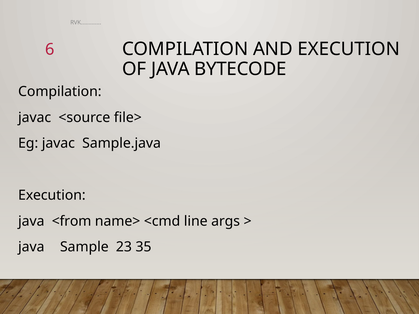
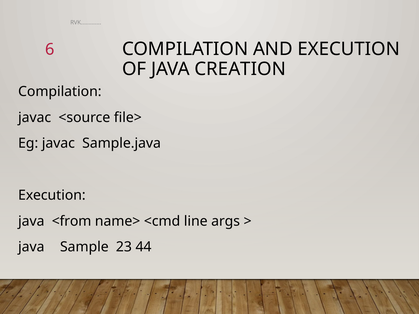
BYTECODE: BYTECODE -> CREATION (240, 69)
35: 35 -> 44 (143, 247)
